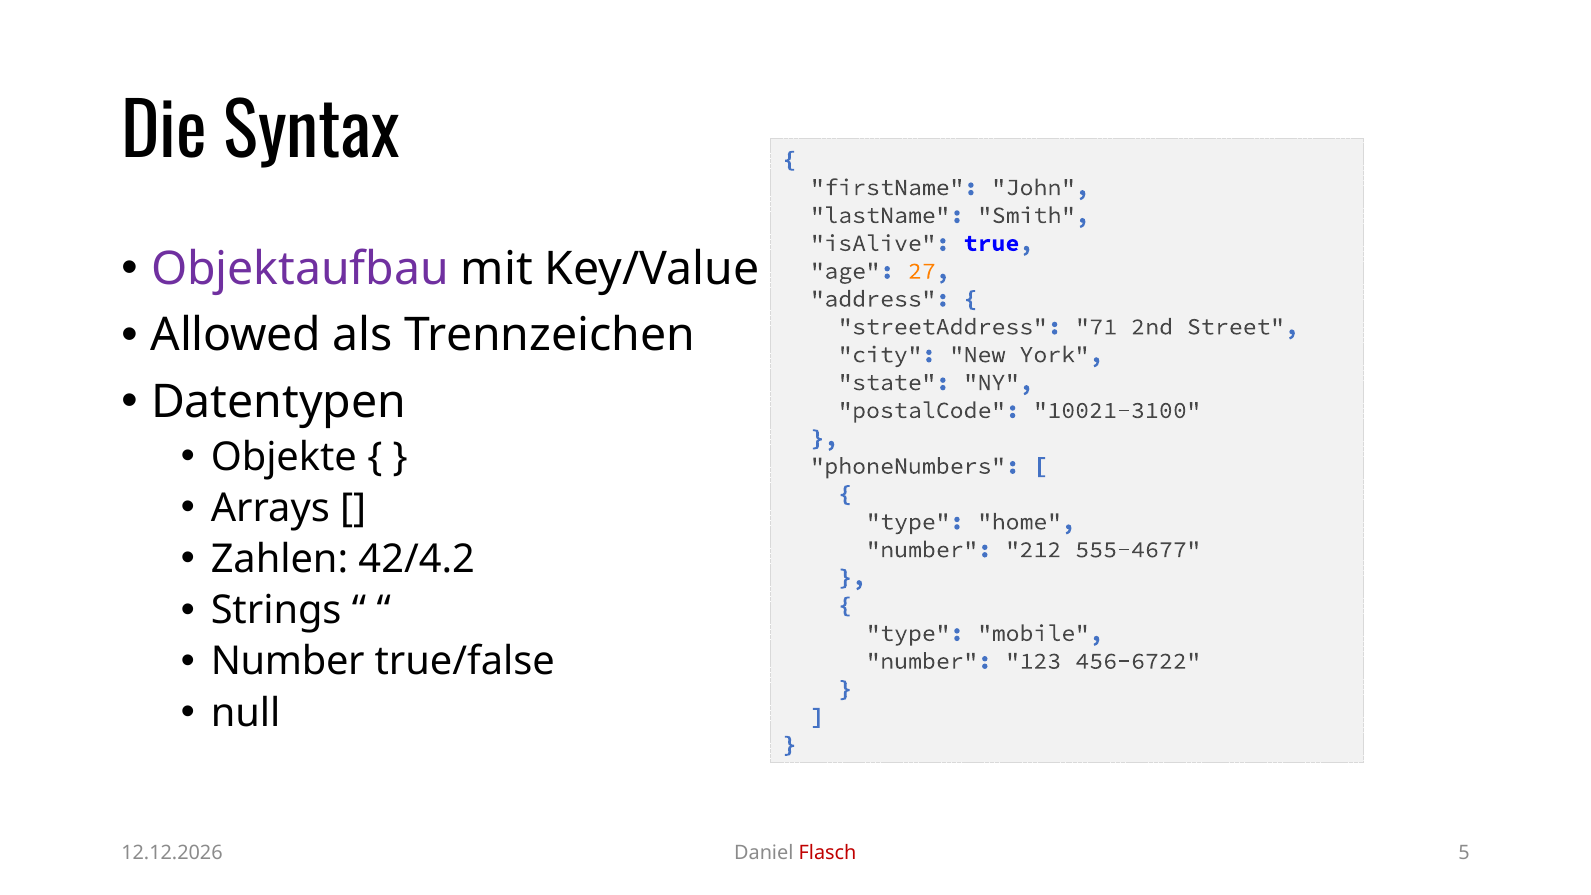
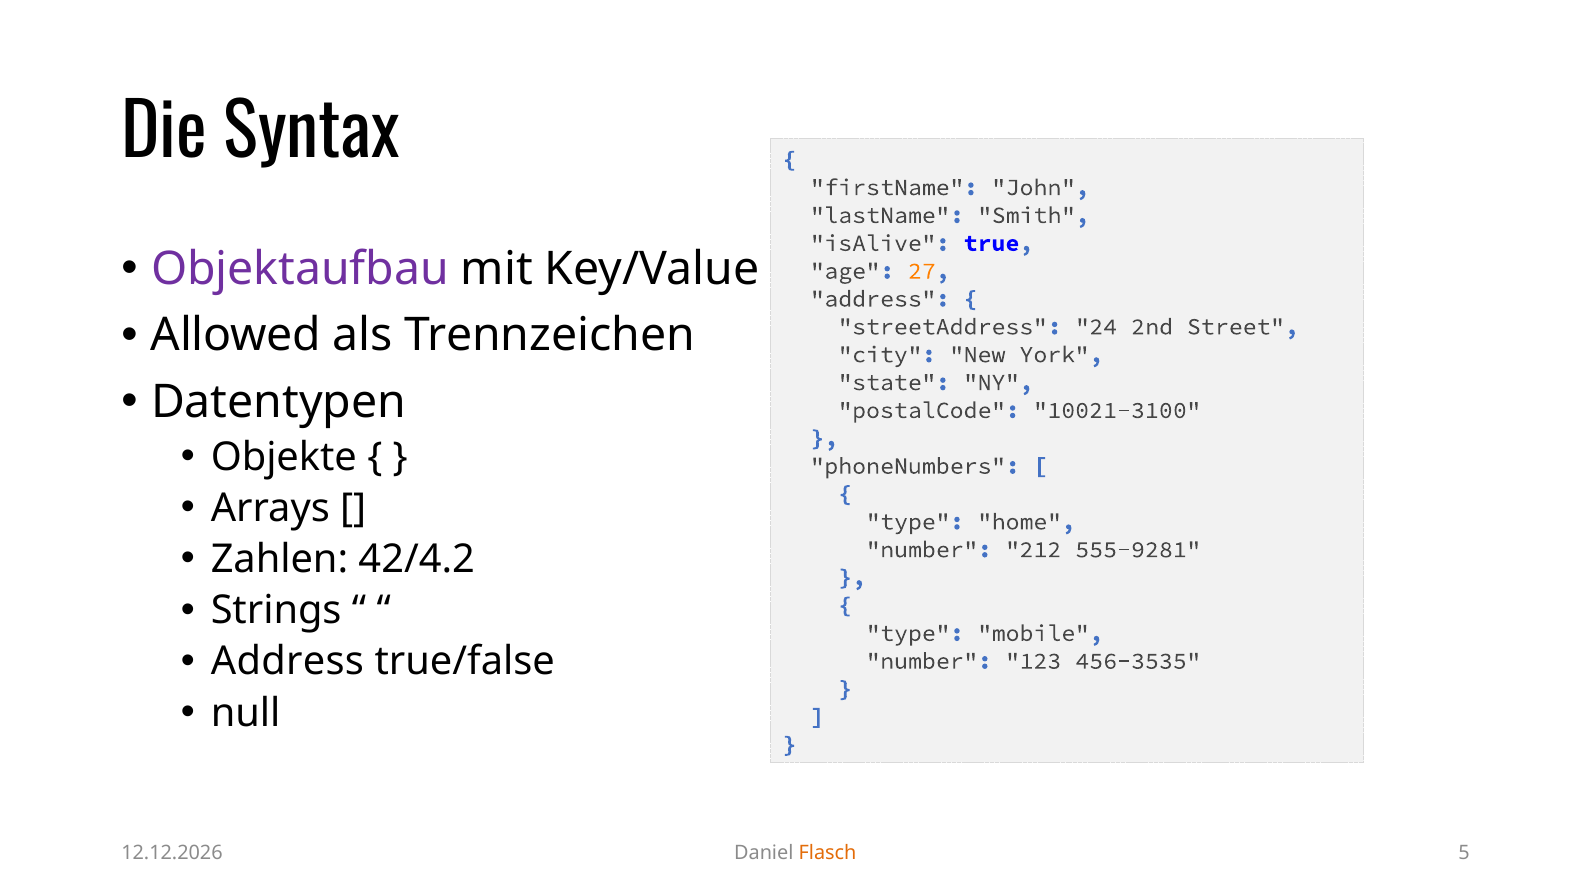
71: 71 -> 24 (1096, 327)
555-4677: 555-4677 -> 555-9281 (1138, 550)
Number: Number -> Address (287, 662)
456-6722: 456-6722 -> 456-3535 (1138, 661)
Flasch colour: red -> orange (828, 853)
